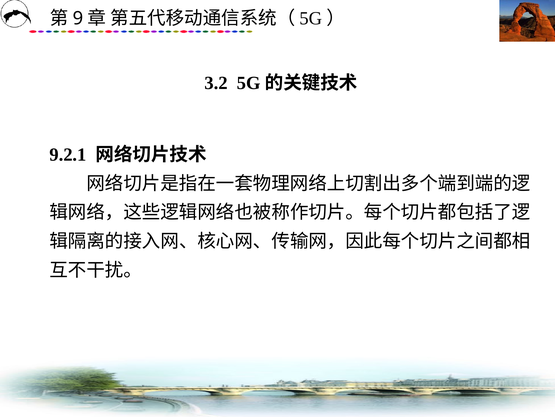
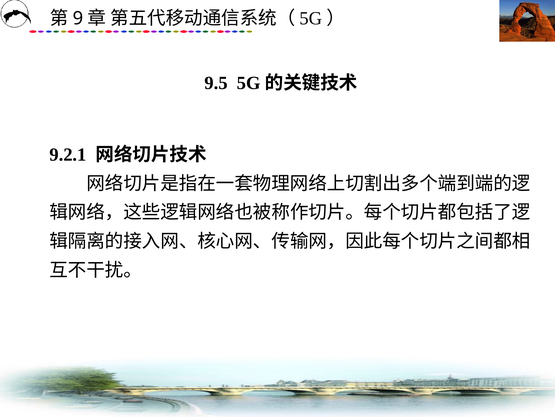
3.2: 3.2 -> 9.5 (216, 83)
